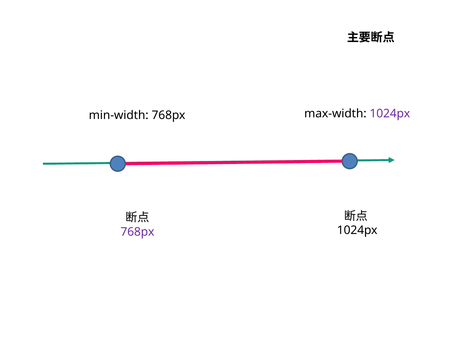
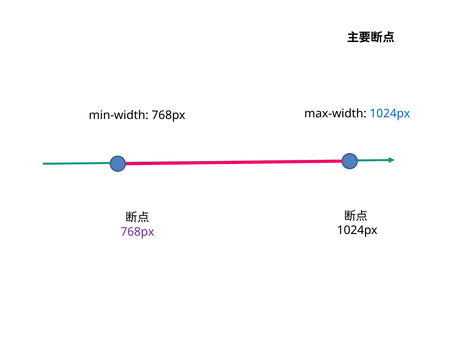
1024px colour: purple -> blue (390, 114)
